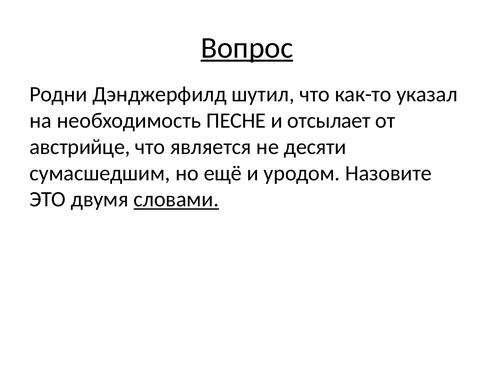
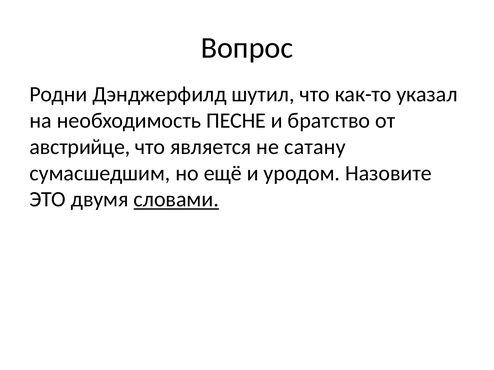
Вопрос underline: present -> none (247, 48)
отсылает: отсылает -> братство (329, 121)
десяти: десяти -> сатану (315, 147)
